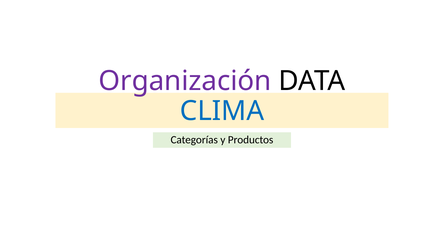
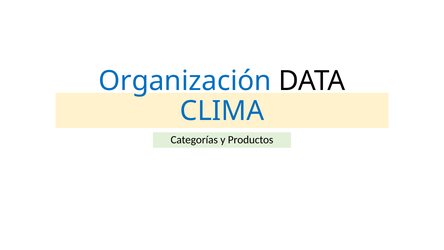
Organización colour: purple -> blue (185, 81)
